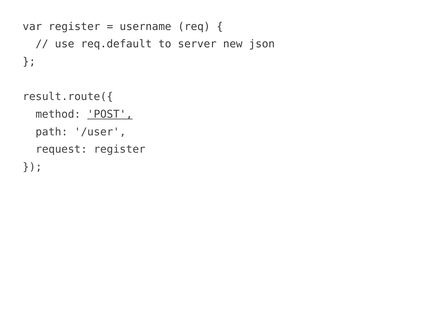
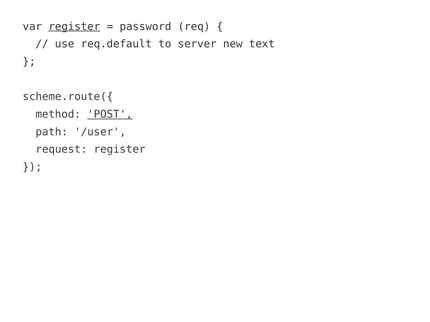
register underline: none -> present (74, 27)
username: username -> password (145, 27)
json: json -> text (262, 44)
result.route({: result.route({ -> scheme.route({ (68, 97)
